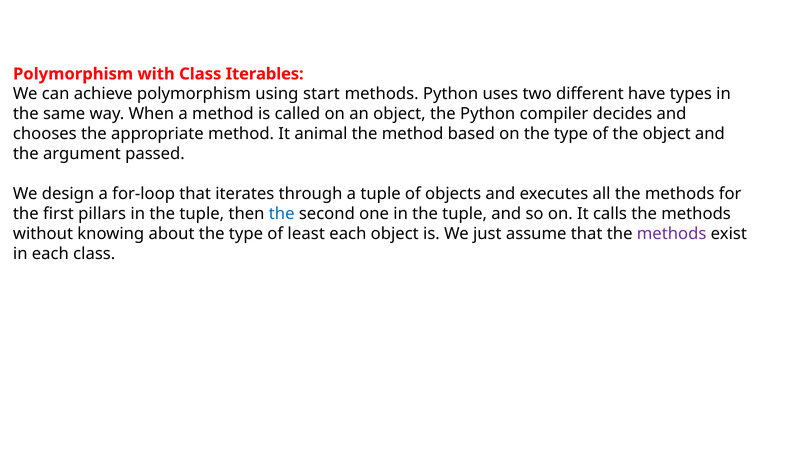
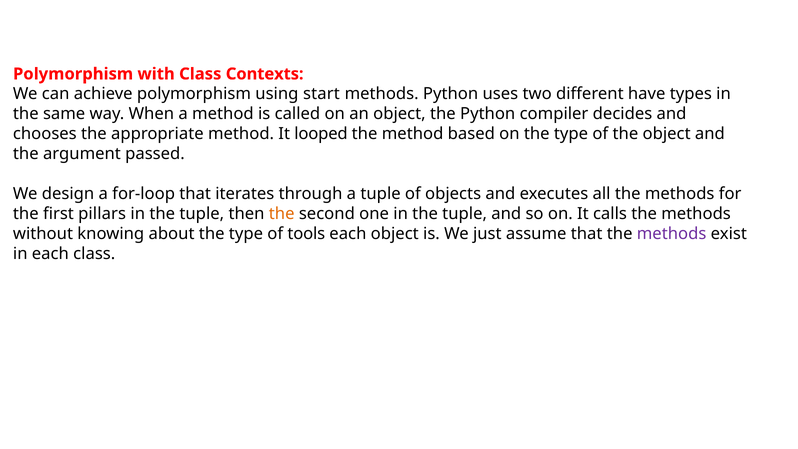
Iterables: Iterables -> Contexts (265, 74)
animal: animal -> looped (321, 134)
the colour: blue -> orange (282, 214)
least: least -> tools (306, 234)
